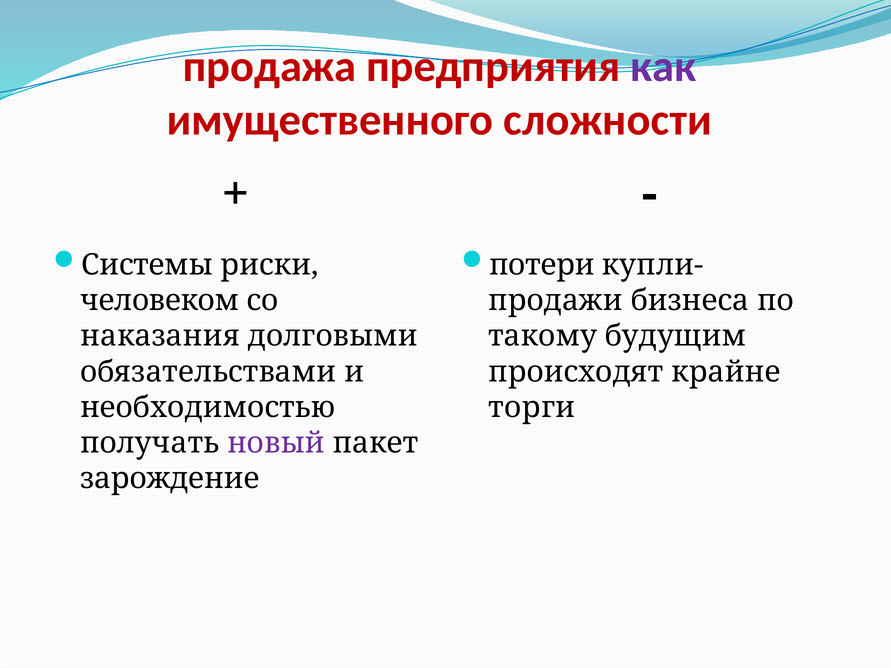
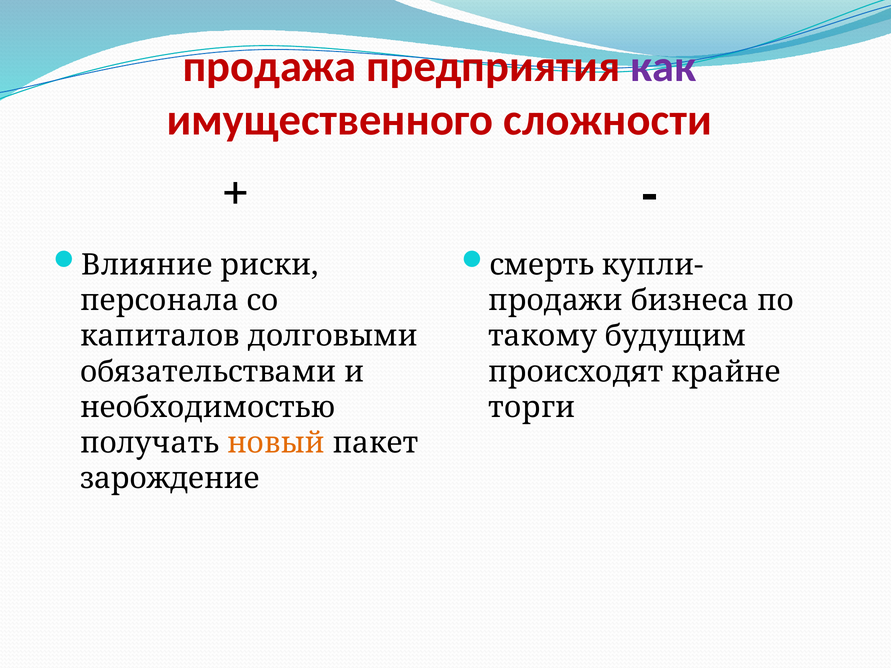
Системы: Системы -> Влияние (147, 265)
потери: потери -> смерть (542, 265)
человеком: человеком -> персонала (160, 301)
наказания: наказания -> капиталов (160, 336)
новый colour: purple -> orange (276, 443)
